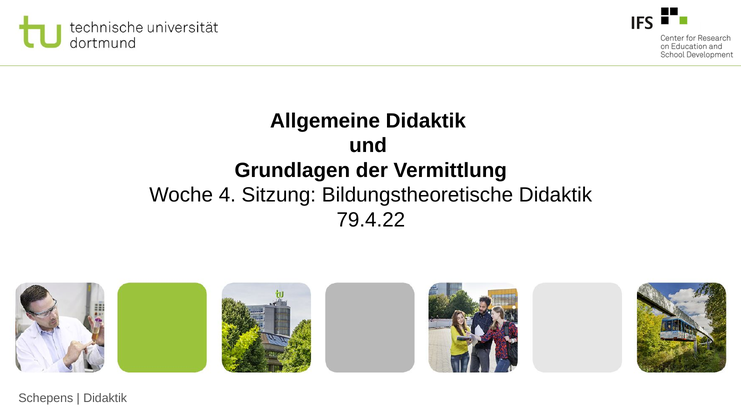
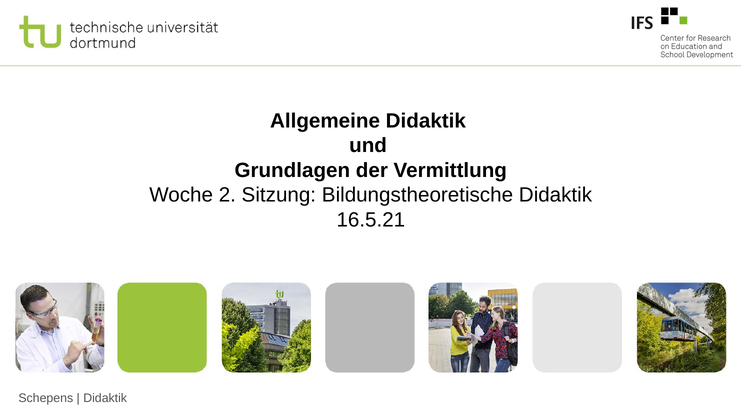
4: 4 -> 2 (227, 195)
79.4.22: 79.4.22 -> 16.5.21 (371, 220)
